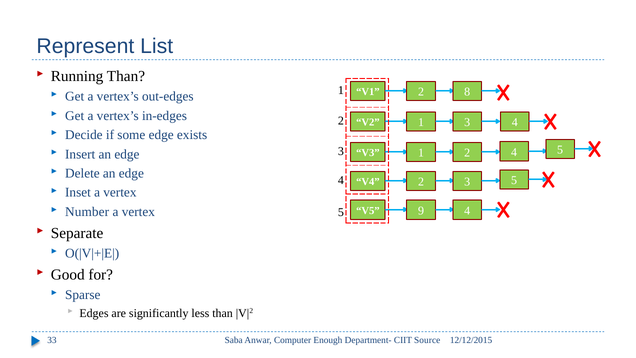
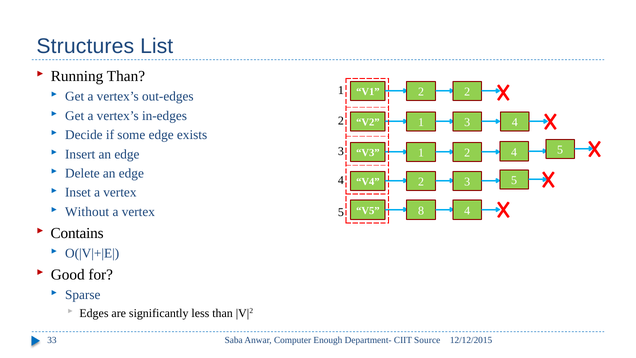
Represent: Represent -> Structures (85, 46)
2 8: 8 -> 2 (467, 92)
9: 9 -> 8 (421, 210)
Number: Number -> Without (87, 212)
Separate: Separate -> Contains (77, 233)
